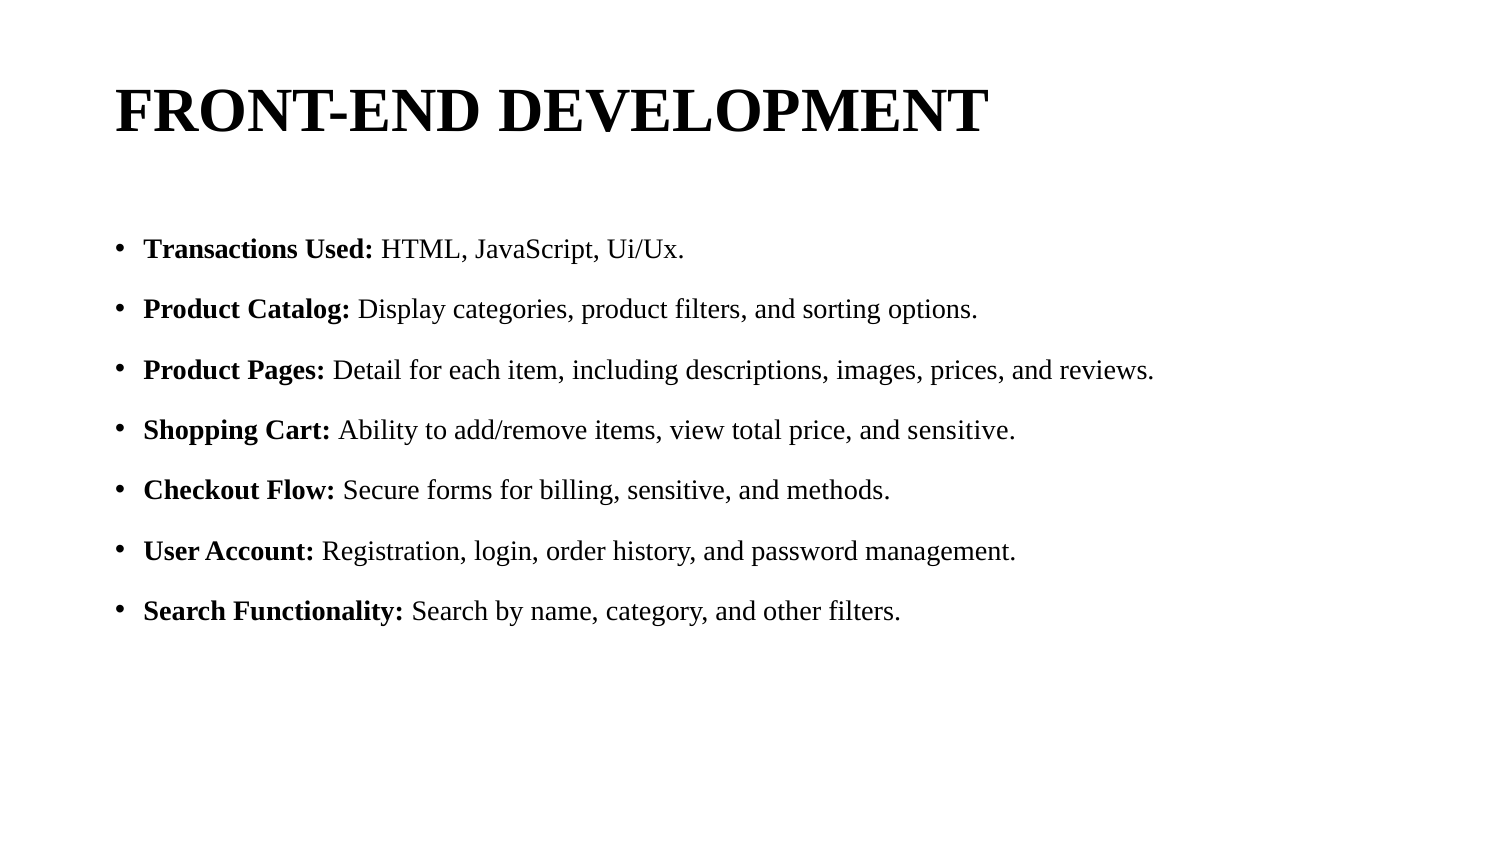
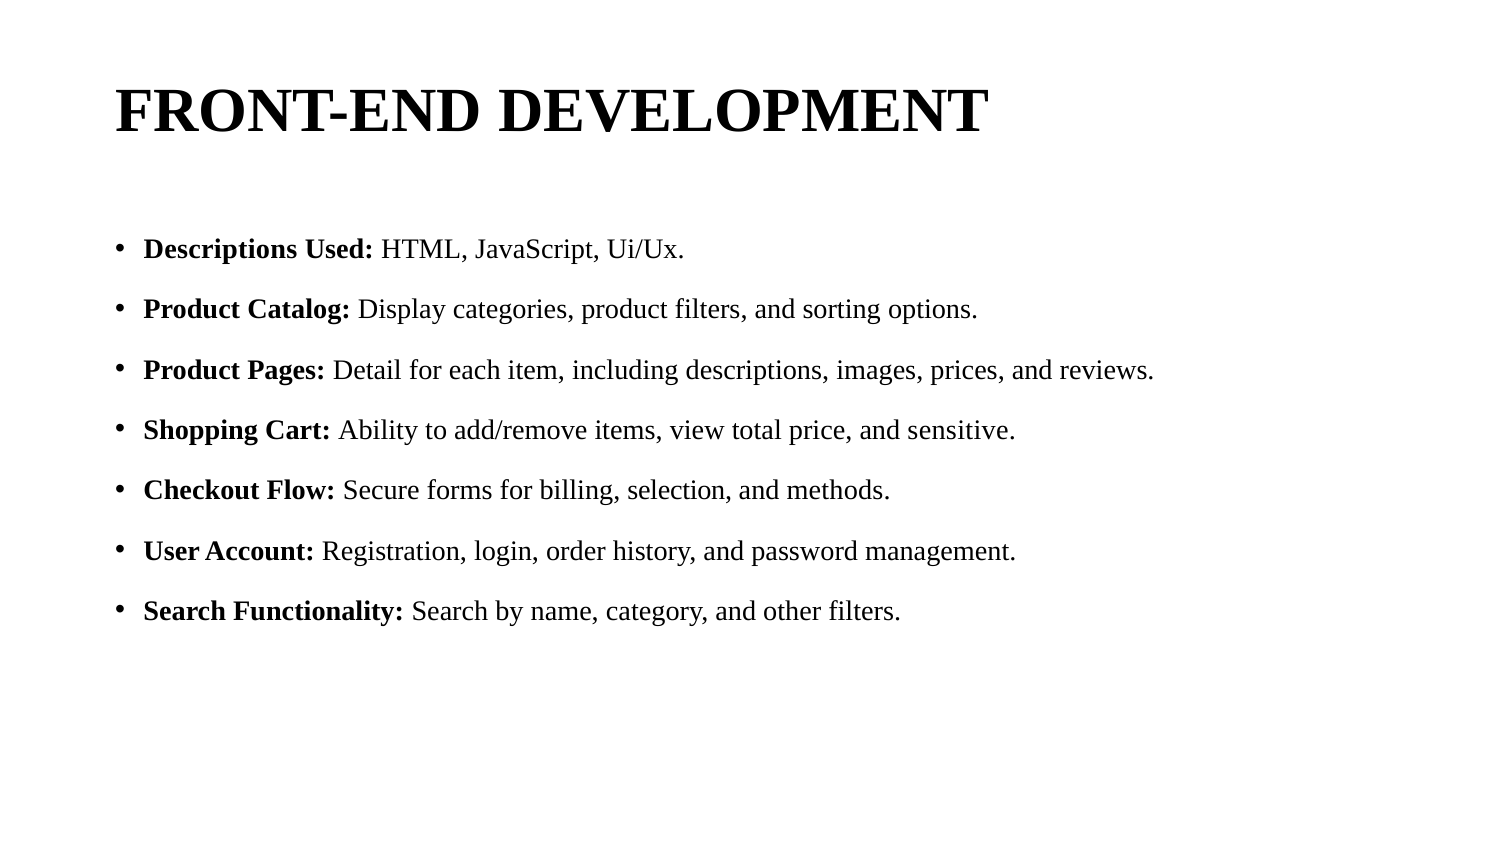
Transactions: Transactions -> Descriptions (220, 249)
billing sensitive: sensitive -> selection (680, 491)
